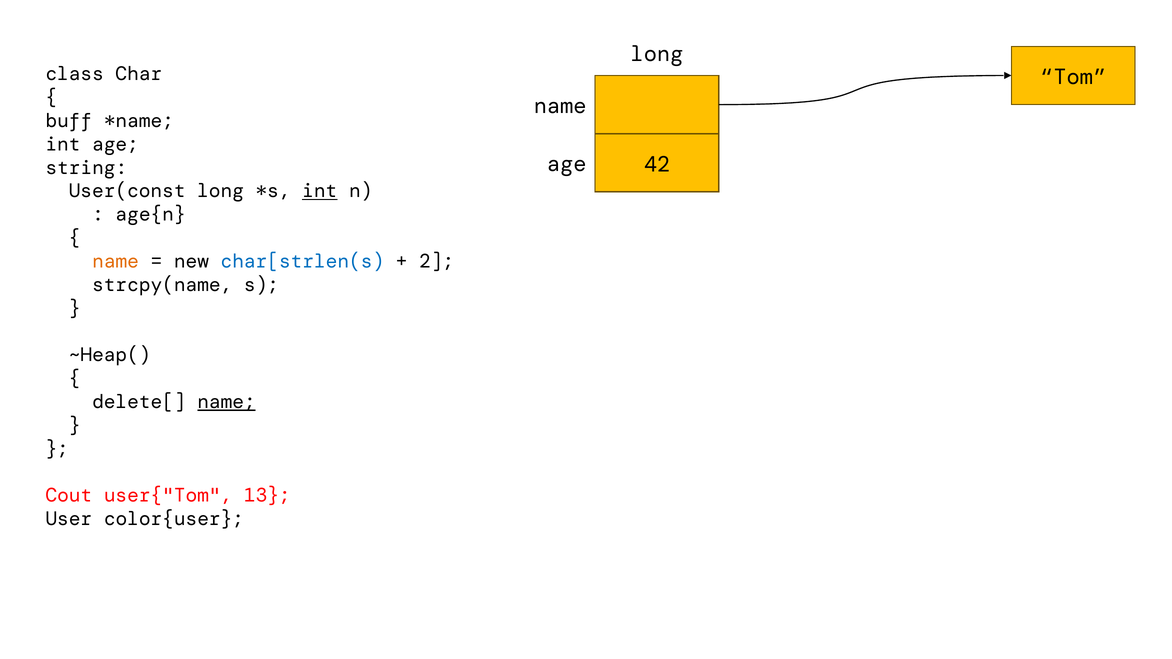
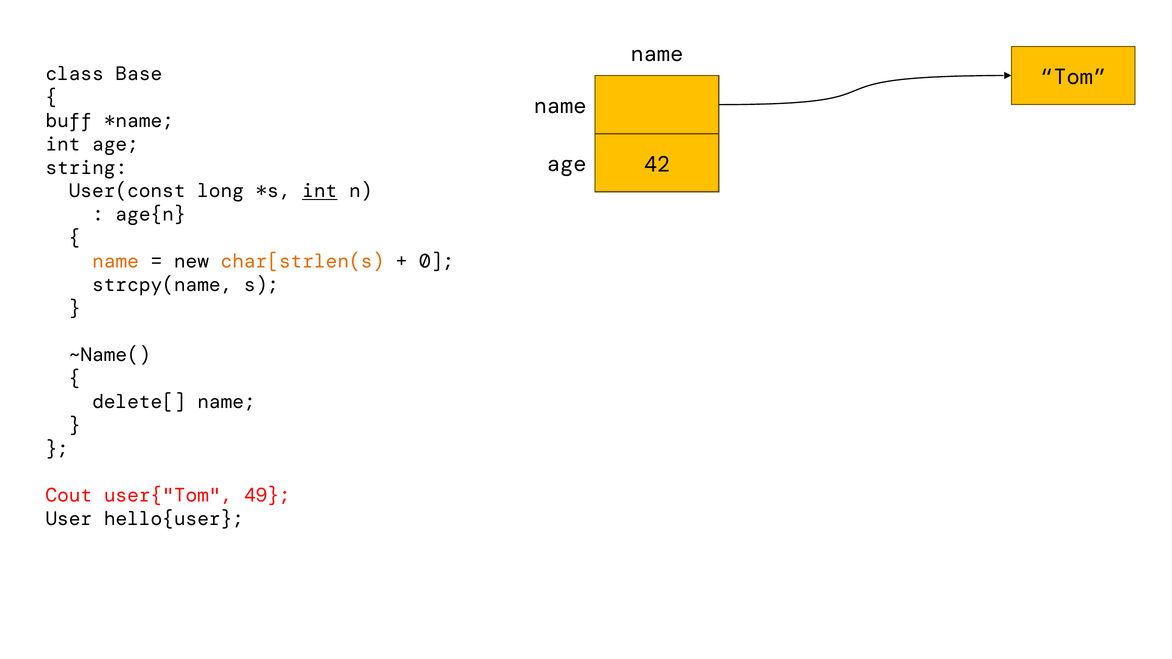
long: long -> name (657, 54)
Char: Char -> Base (139, 74)
char[strlen(s colour: blue -> orange (302, 261)
2: 2 -> 0 (437, 261)
~Heap(: ~Heap( -> ~Name( (110, 355)
name underline: present -> none (227, 402)
13: 13 -> 49 (267, 496)
color{user: color{user -> hello{user (174, 519)
